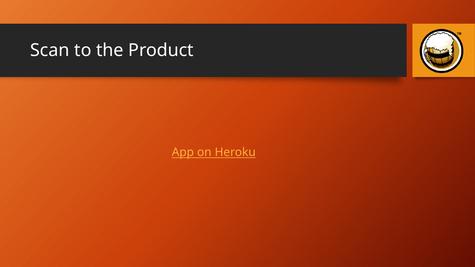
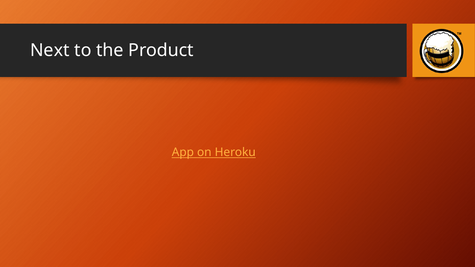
Scan: Scan -> Next (50, 50)
